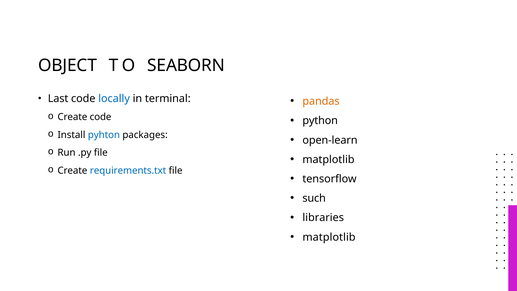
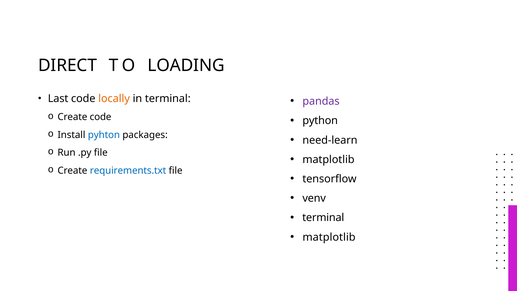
OBJECT: OBJECT -> DIRECT (68, 65)
SEABORN: SEABORN -> LOADING (186, 65)
locally colour: blue -> orange (114, 99)
pandas colour: orange -> purple (321, 101)
open-learn: open-learn -> need-learn (330, 140)
such: such -> venv (314, 198)
libraries: libraries -> terminal (323, 218)
